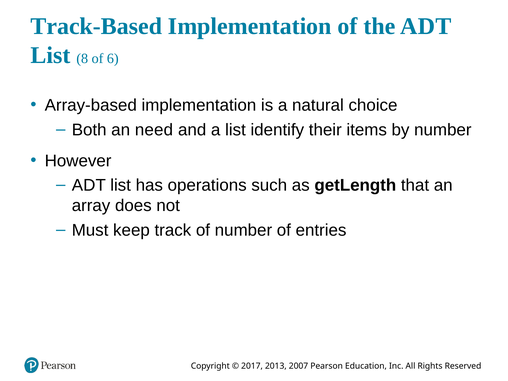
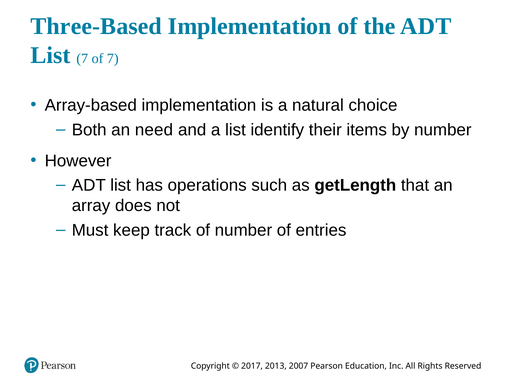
Track-Based: Track-Based -> Three-Based (96, 26)
List 8: 8 -> 7 (82, 58)
of 6: 6 -> 7 (113, 58)
